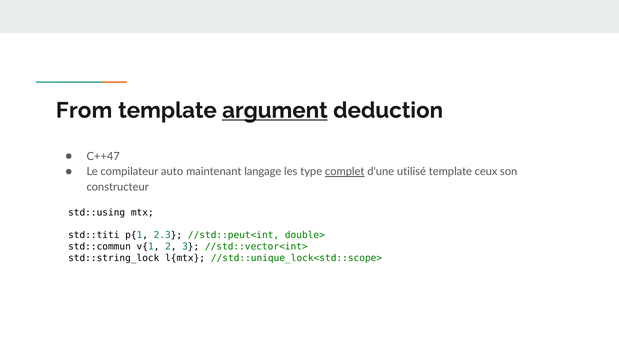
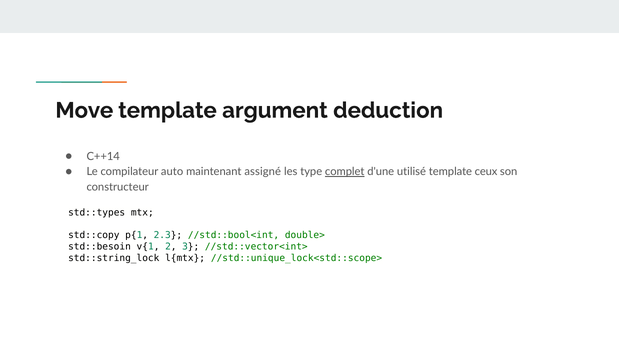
From: From -> Move (84, 110)
argument underline: present -> none (275, 110)
C++47: C++47 -> C++14 (103, 156)
langage: langage -> assigné (263, 172)
std::using: std::using -> std::types (97, 213)
std::titi: std::titi -> std::copy (94, 235)
//std::peut<int: //std::peut<int -> //std::bool<int (234, 235)
std::commun: std::commun -> std::besoin (99, 247)
